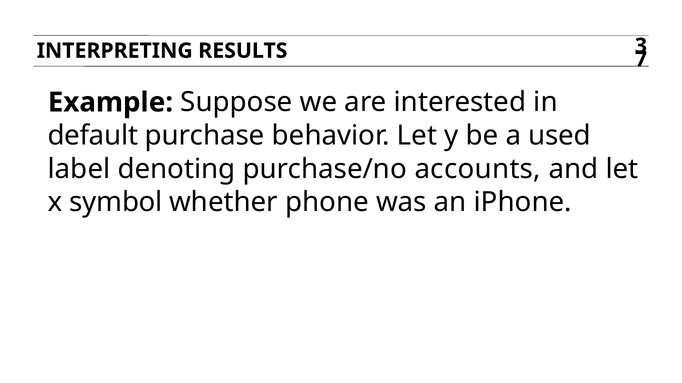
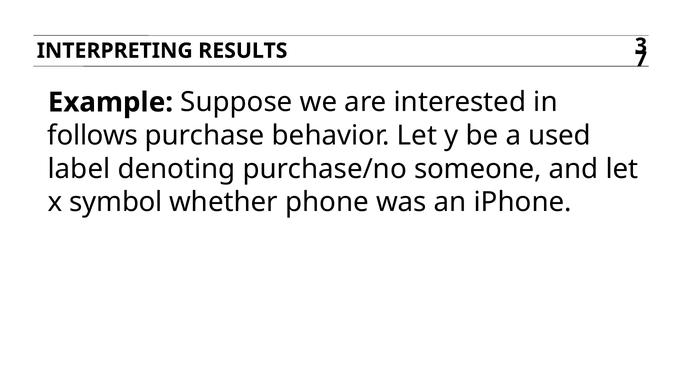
default: default -> follows (93, 136)
accounts: accounts -> someone (478, 169)
